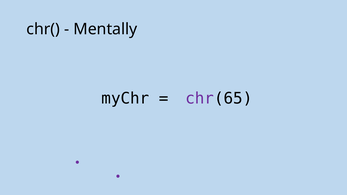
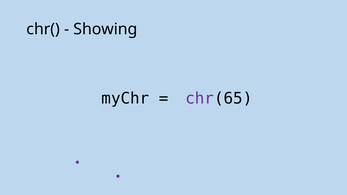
Mentally: Mentally -> Showing (105, 29)
